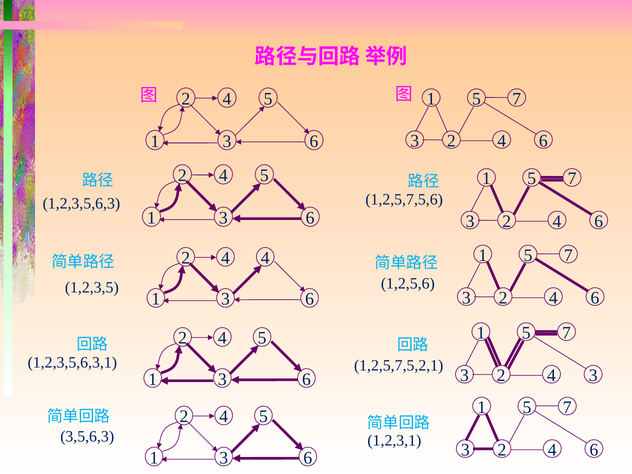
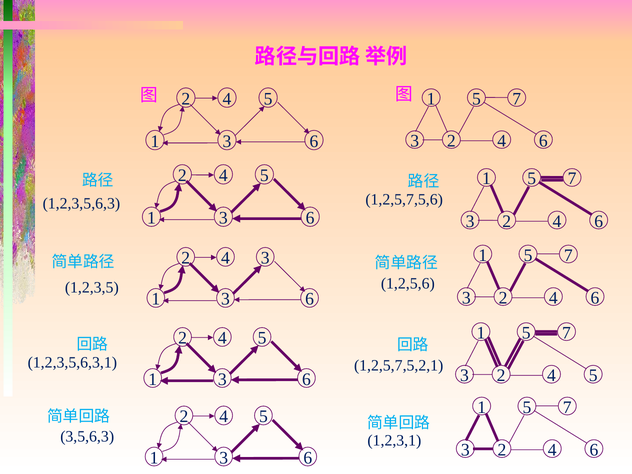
4 4: 4 -> 3 (265, 258)
3 2 4 3: 3 -> 5 (593, 375)
